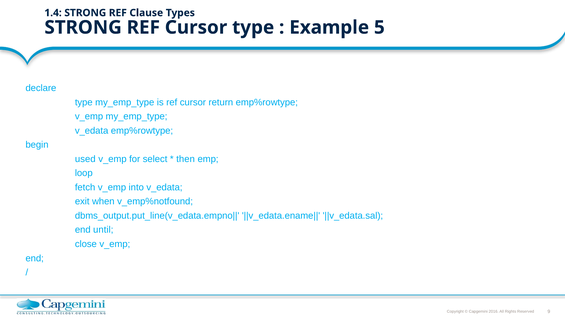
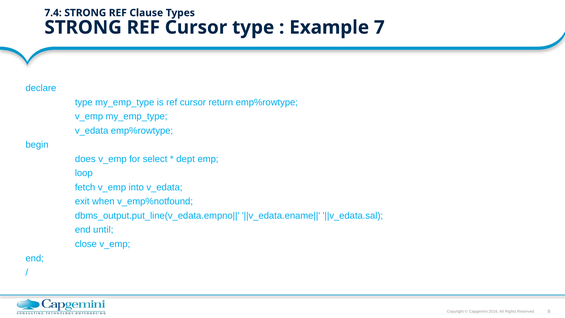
1.4: 1.4 -> 7.4 (53, 13)
5: 5 -> 7 (379, 27)
used: used -> does (85, 159)
then: then -> dept (186, 159)
